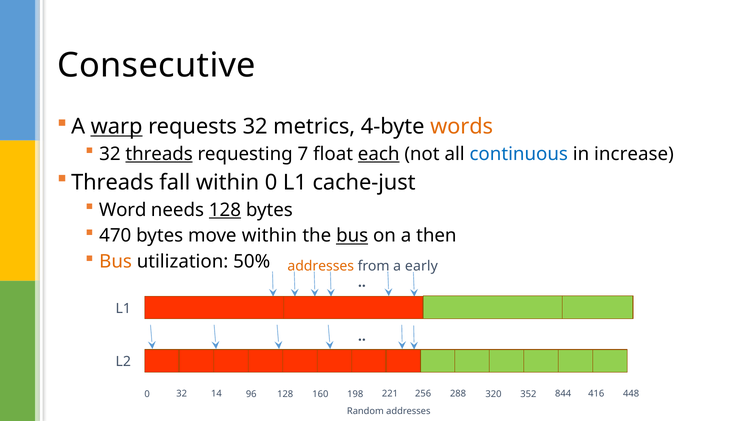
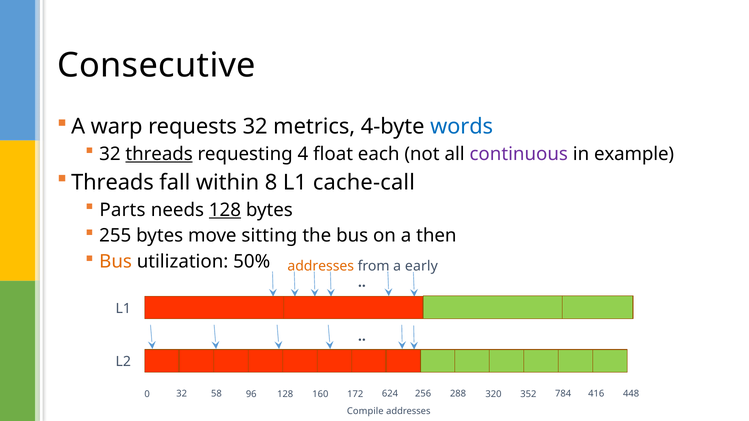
warp underline: present -> none (117, 127)
words colour: orange -> blue (462, 127)
7: 7 -> 4 (303, 154)
each underline: present -> none (379, 154)
continuous colour: blue -> purple (519, 154)
increase: increase -> example (634, 154)
within 0: 0 -> 8 (271, 183)
cache-just: cache-just -> cache-call (364, 183)
Word: Word -> Parts (123, 210)
470: 470 -> 255 (115, 236)
move within: within -> sitting (269, 236)
bus underline: present -> none (352, 236)
14: 14 -> 58 (216, 394)
198: 198 -> 172 (355, 394)
221: 221 -> 624 (390, 394)
844: 844 -> 784 (563, 394)
Random: Random -> Compile (365, 412)
